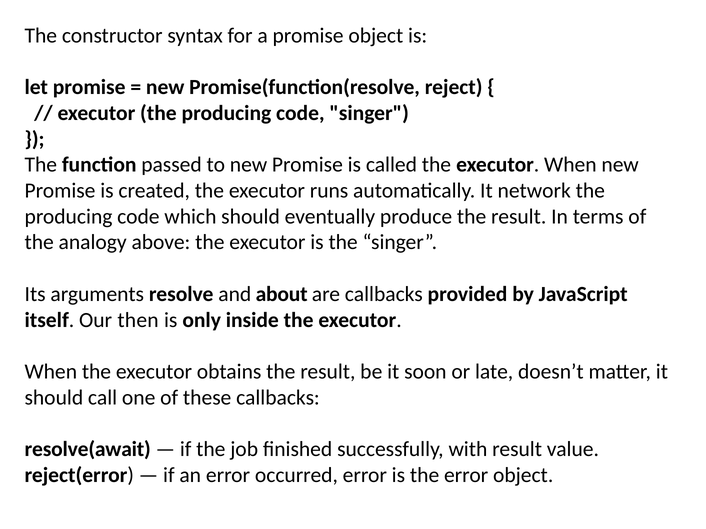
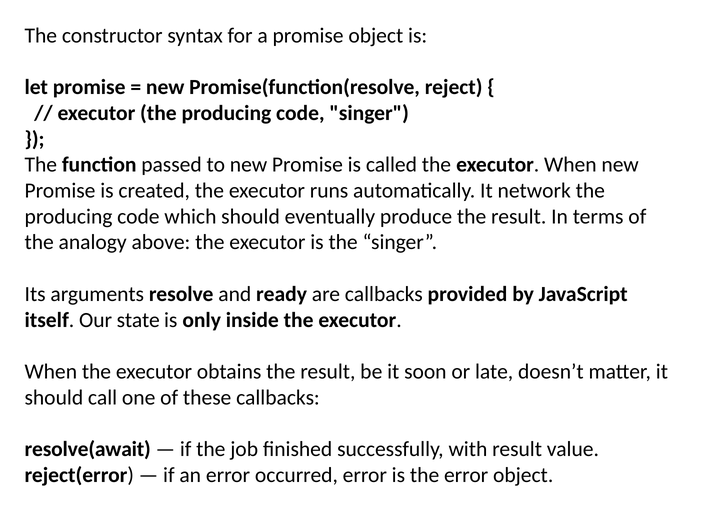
about: about -> ready (282, 294)
then: then -> state (138, 320)
